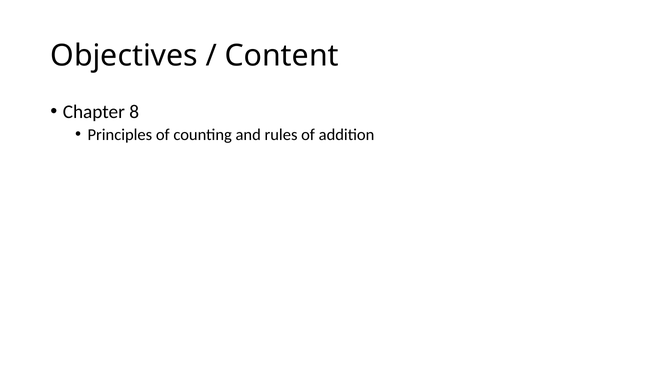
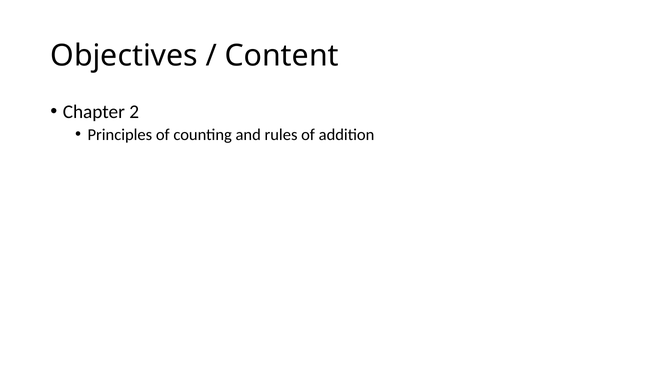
8: 8 -> 2 (134, 112)
